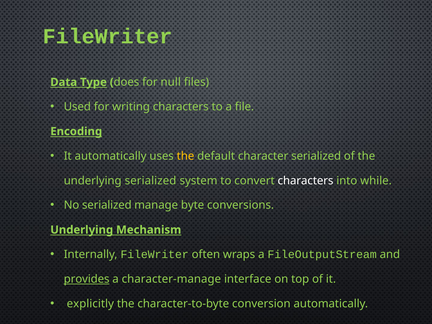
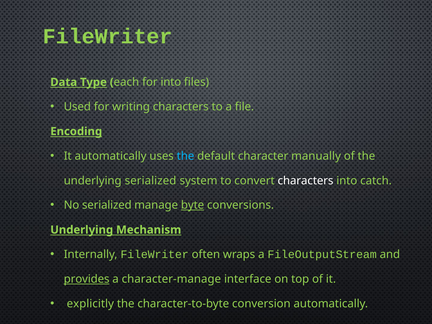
does: does -> each (126, 82)
for null: null -> into (171, 82)
the colour: yellow -> light blue (186, 156)
character serialized: serialized -> manually (316, 156)
while: while -> catch (376, 181)
byte underline: none -> present (193, 205)
